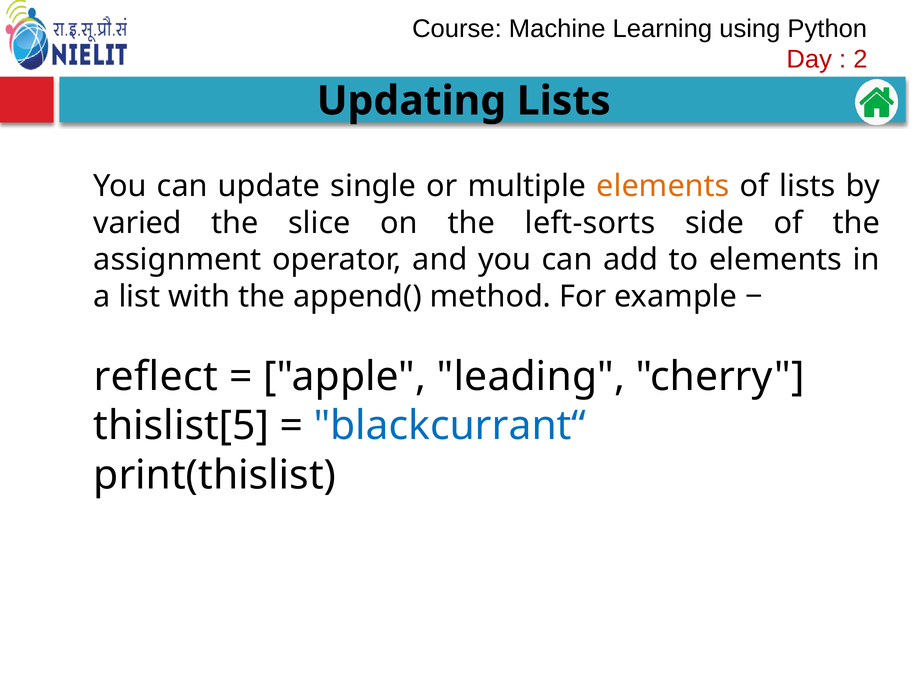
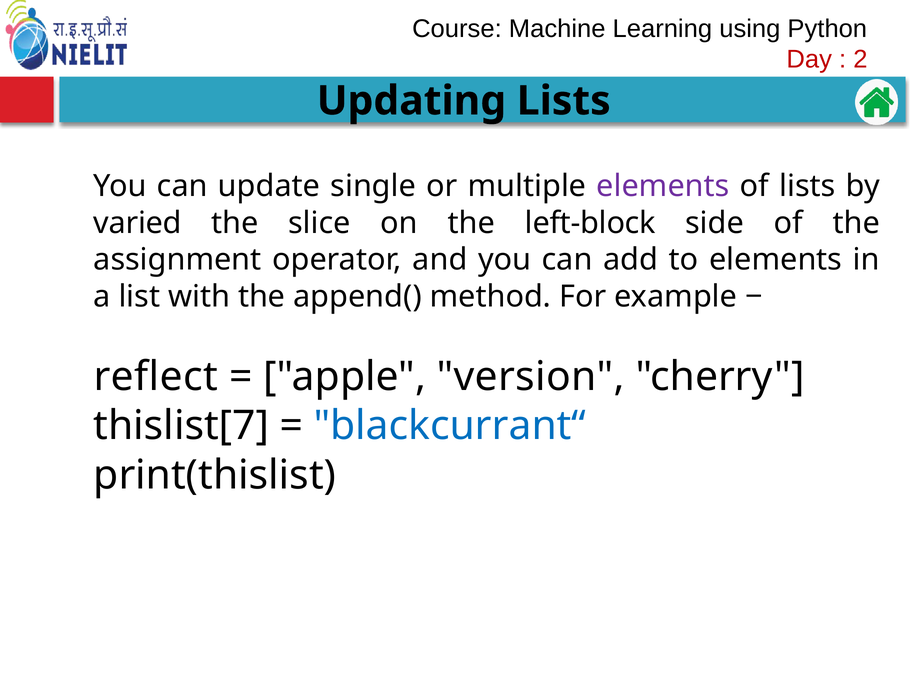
elements colour: orange -> purple (663, 186)
left-sorts: left-sorts -> left-block (590, 223)
leading: leading -> version (531, 377)
thislist[5: thislist[5 -> thislist[7 (181, 426)
